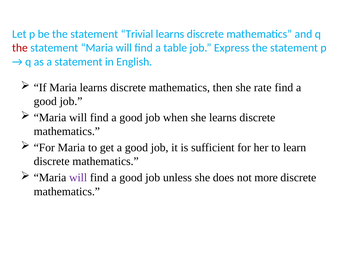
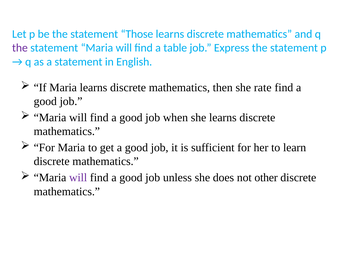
Trivial: Trivial -> Those (137, 34)
the colour: red -> purple (20, 48)
more: more -> other (266, 177)
